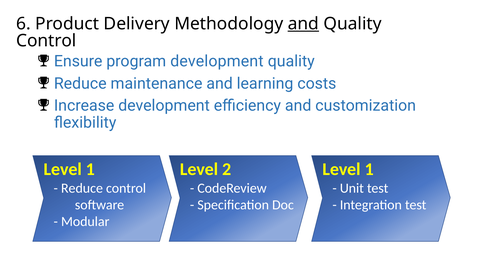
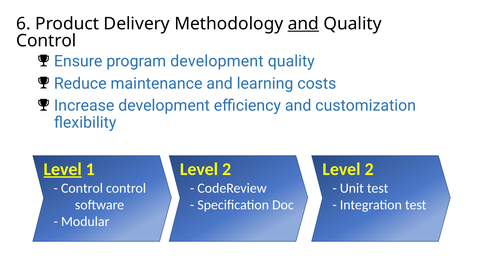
Level underline: none -> present (63, 170)
1: 1 -> 2 (369, 170)
Reduce: Reduce -> Control (82, 188)
